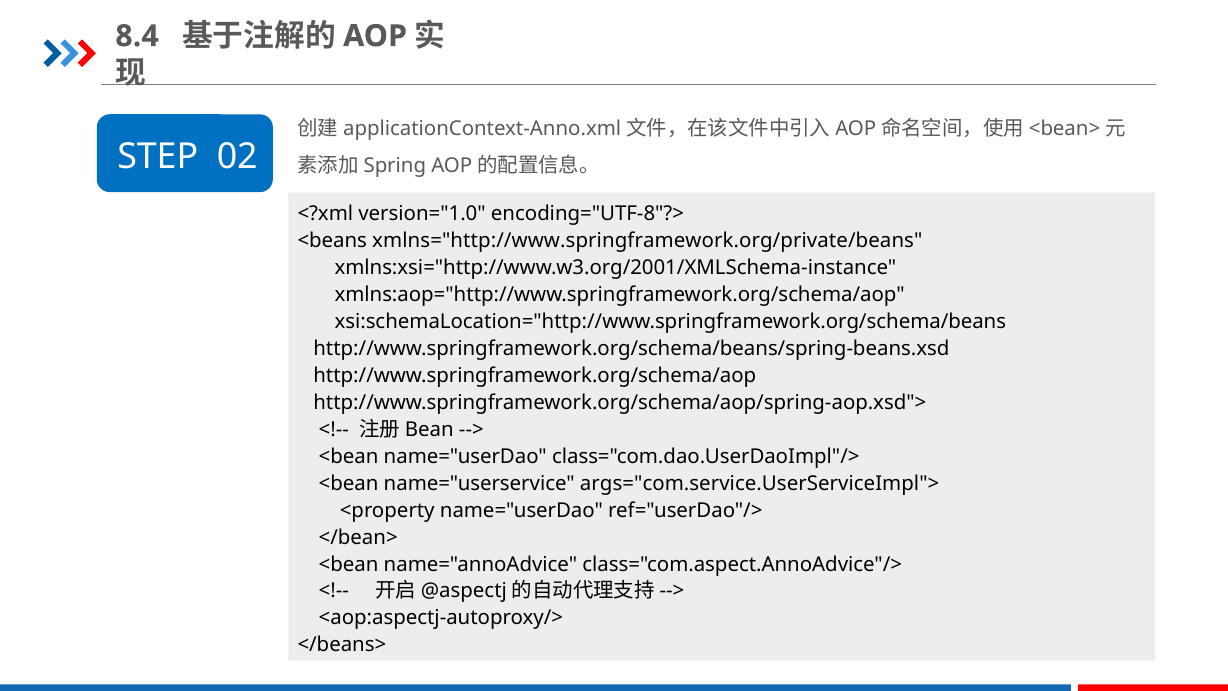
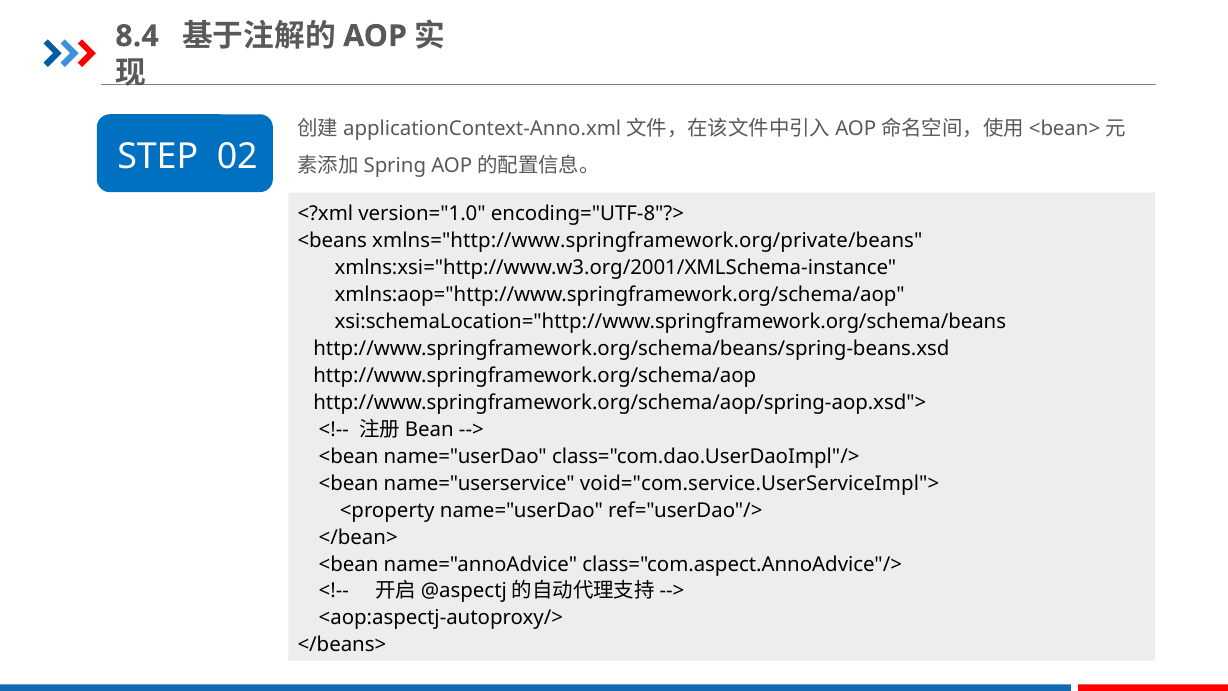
args="com.service.UserServiceImpl">: args="com.service.UserServiceImpl"> -> void="com.service.UserServiceImpl"> (760, 483)
